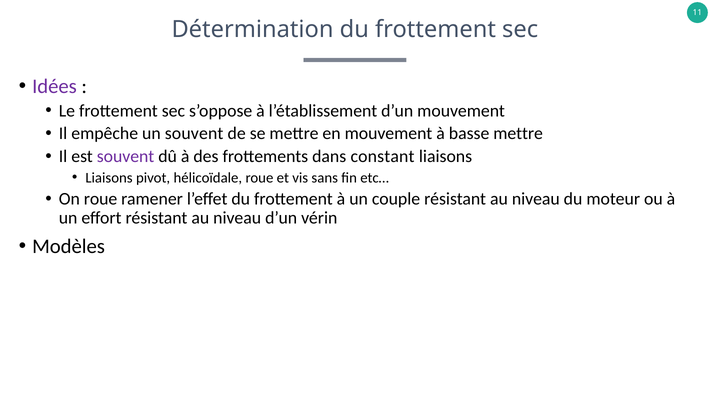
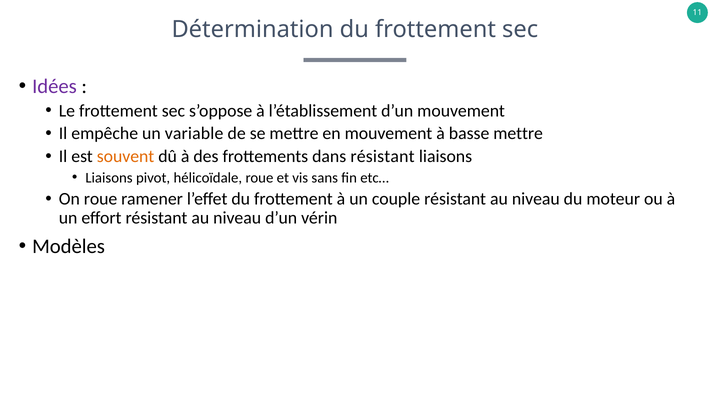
un souvent: souvent -> variable (194, 134)
souvent colour: purple -> orange (126, 157)
dans constant: constant -> résistant (383, 157)
